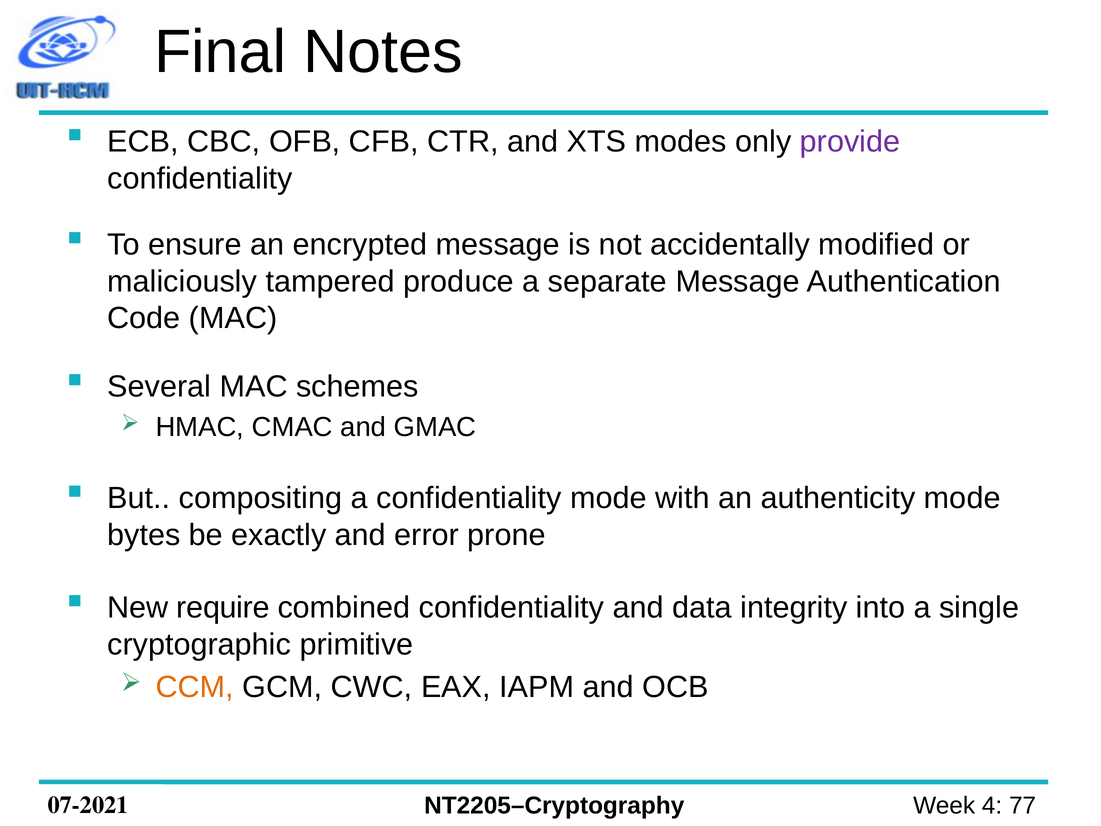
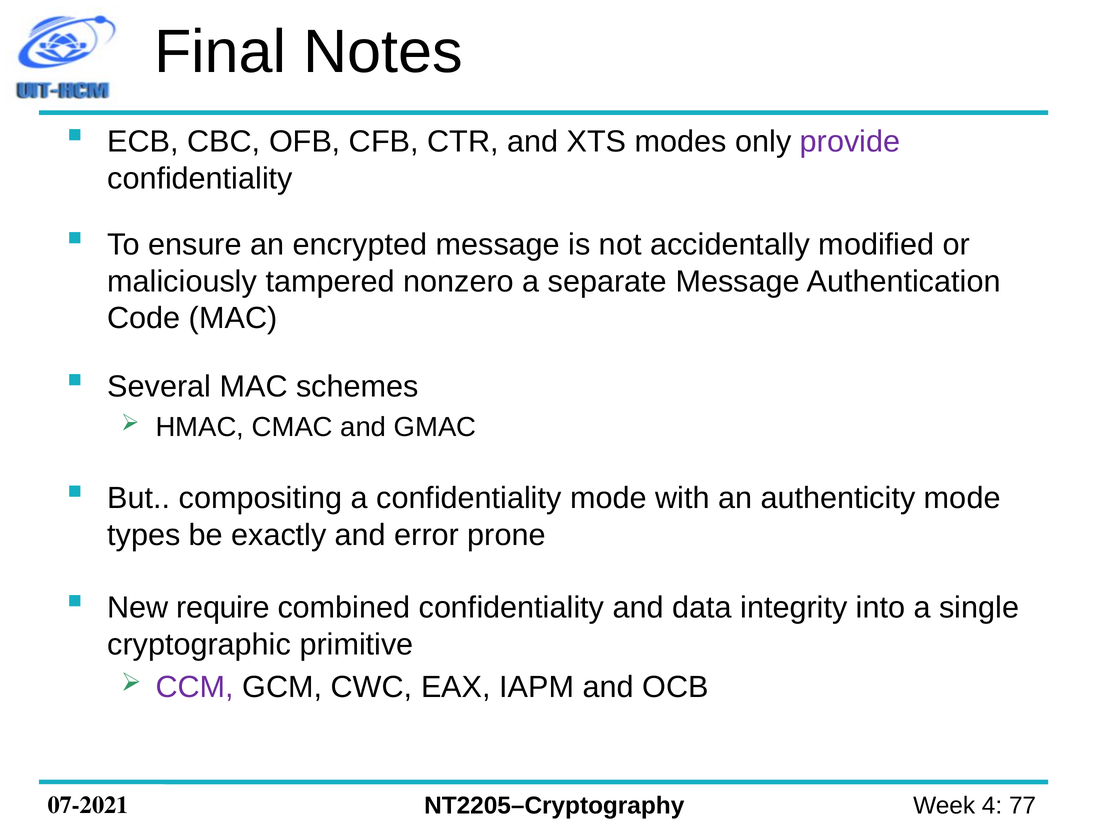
produce: produce -> nonzero (459, 281)
bytes: bytes -> types (144, 535)
CCM colour: orange -> purple (195, 687)
